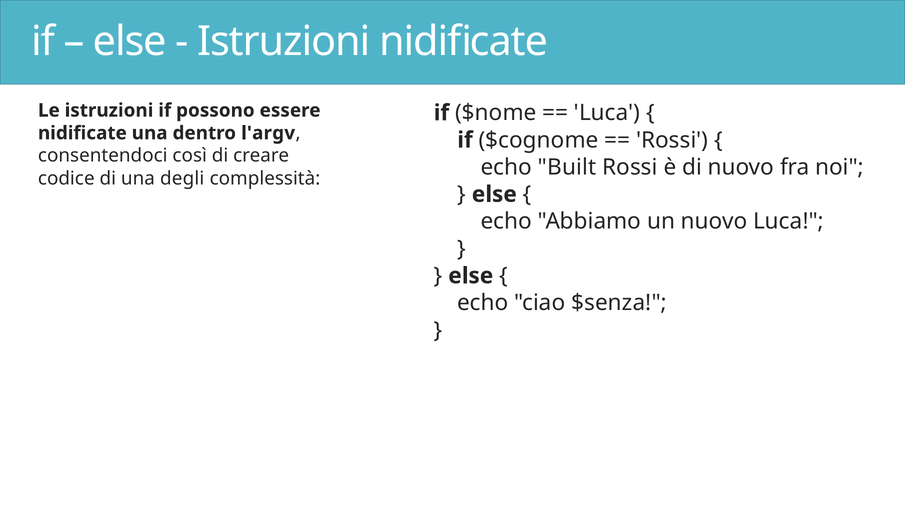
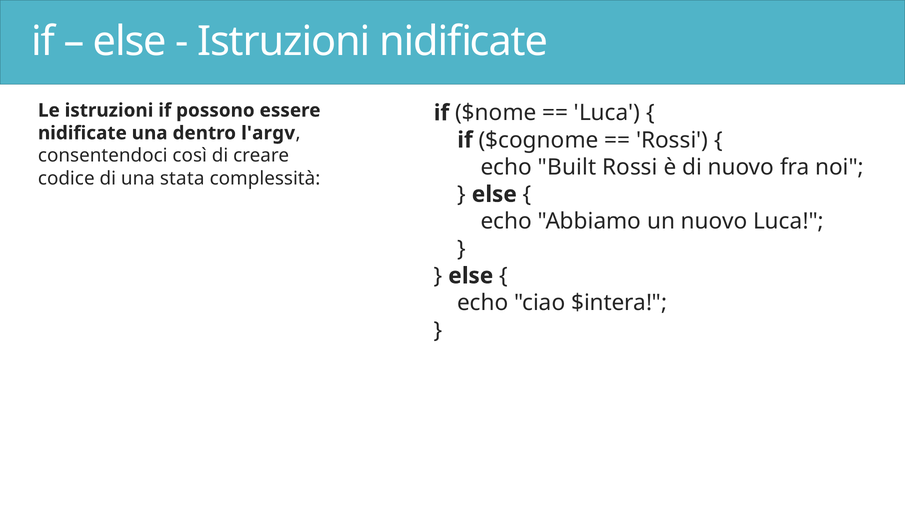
degli: degli -> stata (182, 178)
$senza: $senza -> $intera (619, 303)
